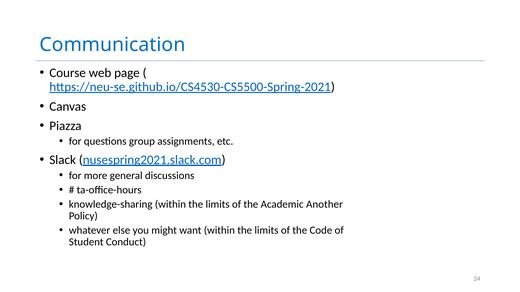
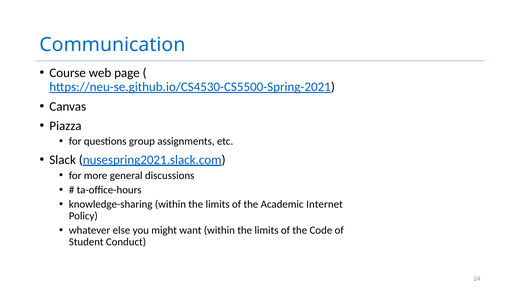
Another: Another -> Internet (325, 205)
